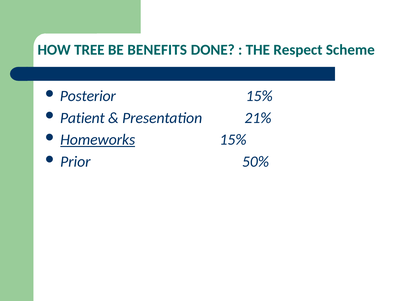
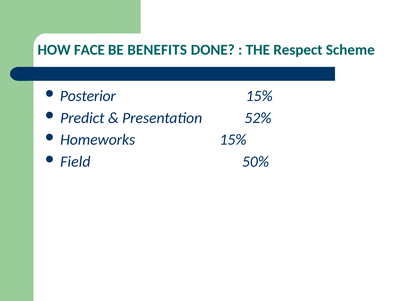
TREE: TREE -> FACE (89, 50)
Patient: Patient -> Predict (82, 118)
21%: 21% -> 52% (258, 118)
Homeworks underline: present -> none (98, 140)
Prior: Prior -> Field (75, 162)
